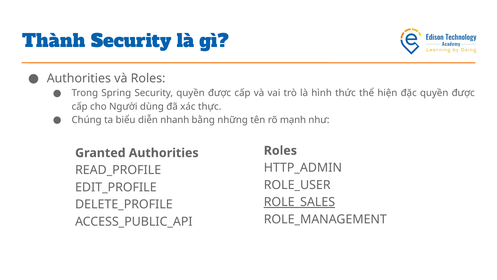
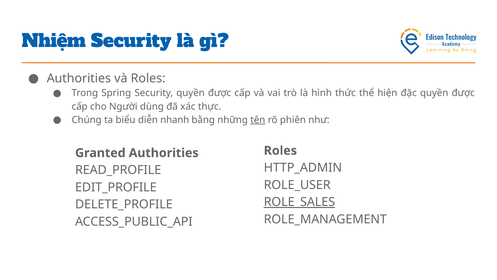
Thành: Thành -> Nhiệm (54, 41)
tên underline: none -> present (258, 120)
mạnh: mạnh -> phiên (293, 120)
